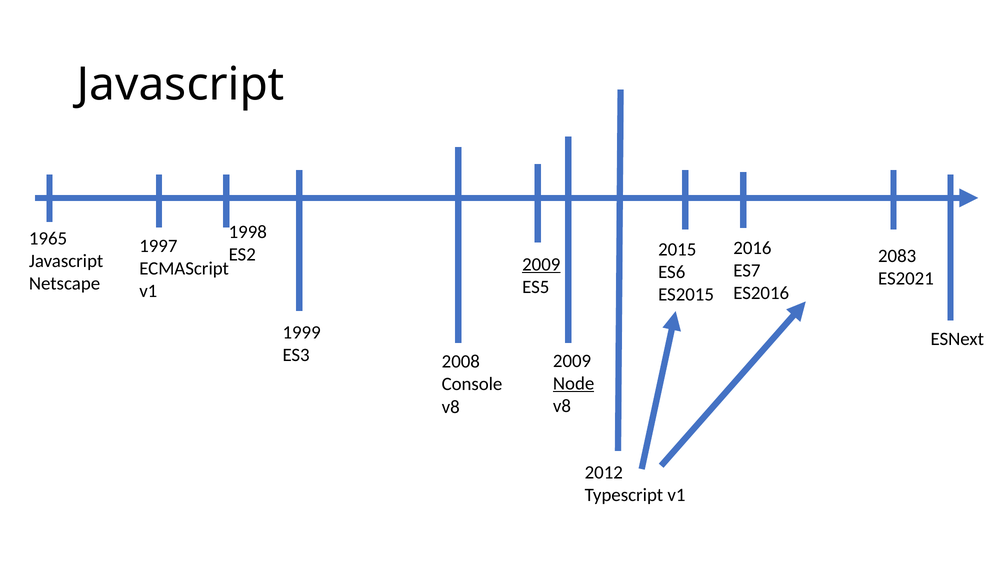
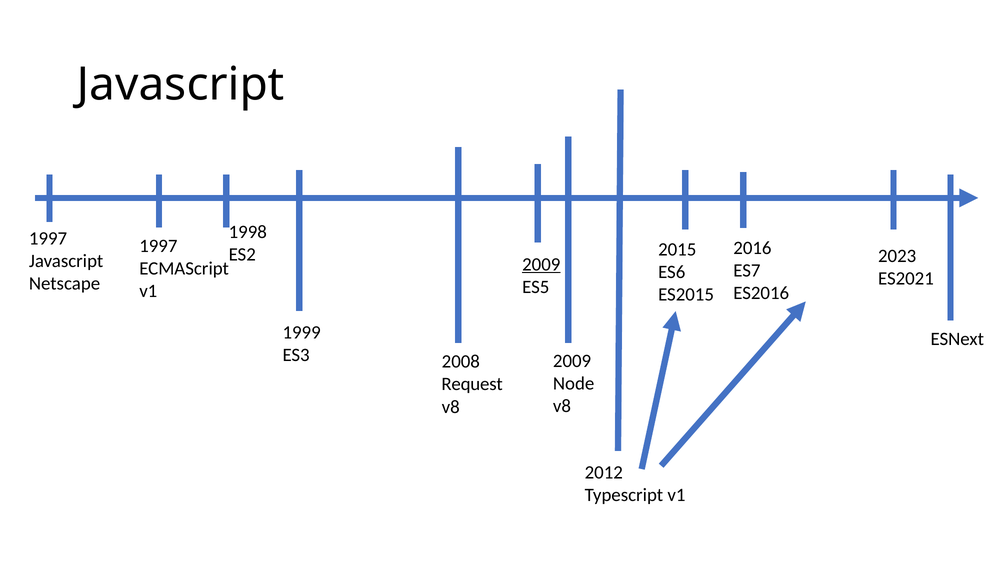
1965: 1965 -> 1997 (48, 238)
2083: 2083 -> 2023 (897, 256)
Node underline: present -> none (574, 383)
Console: Console -> Request (472, 384)
